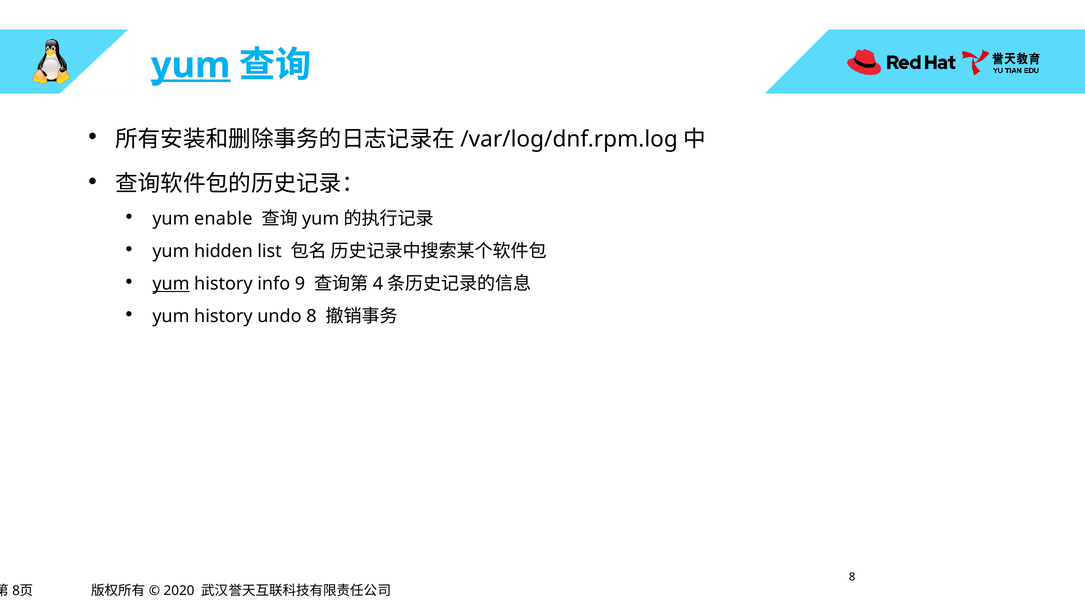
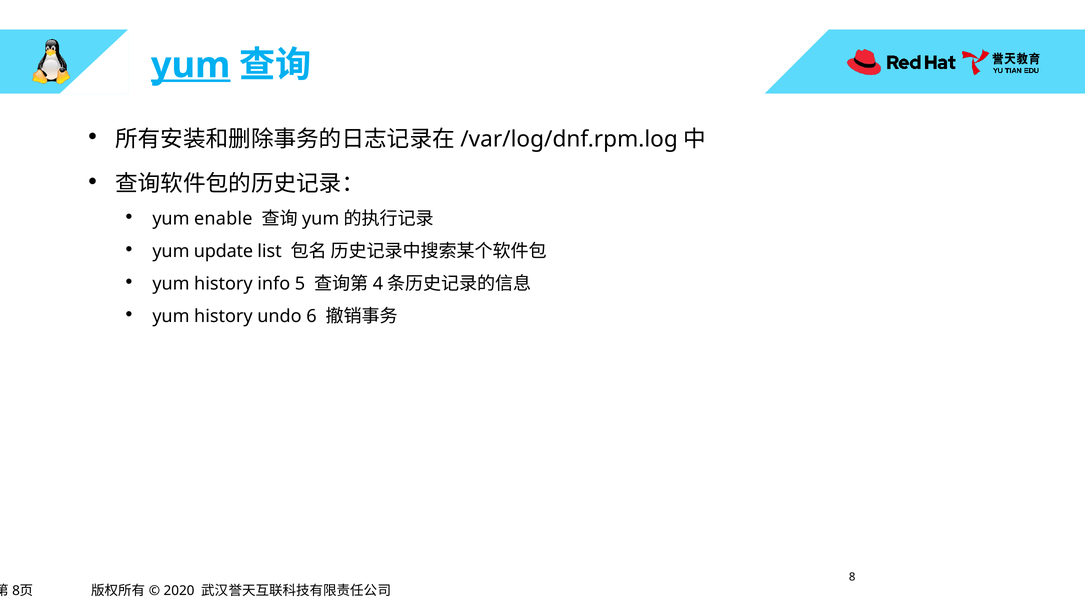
hidden: hidden -> update (223, 251)
yum underline: present -> none (171, 284)
9: 9 -> 5 (300, 284)
undo 8: 8 -> 6 (311, 317)
